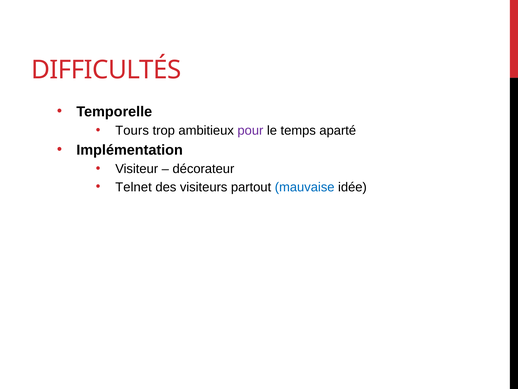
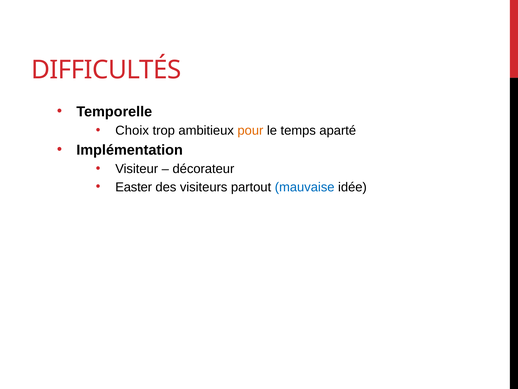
Tours: Tours -> Choix (132, 130)
pour colour: purple -> orange (250, 130)
Telnet: Telnet -> Easter (134, 187)
